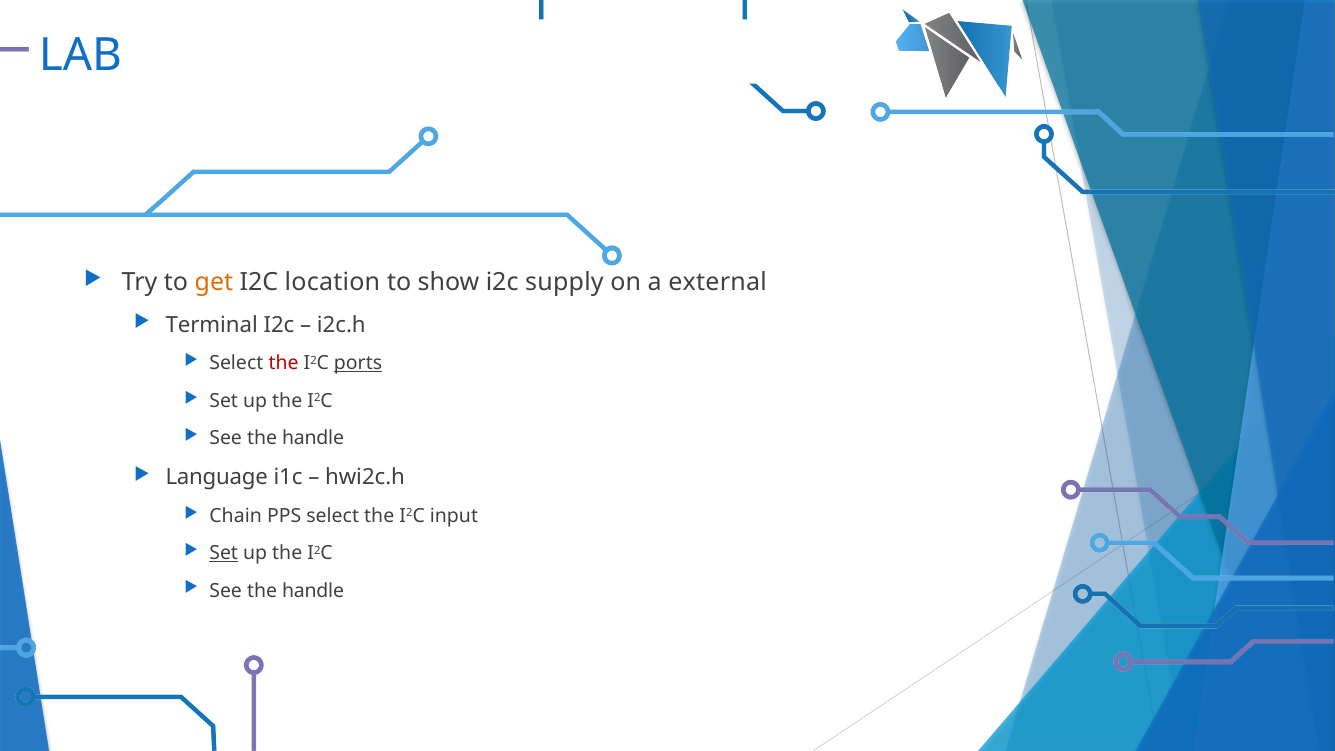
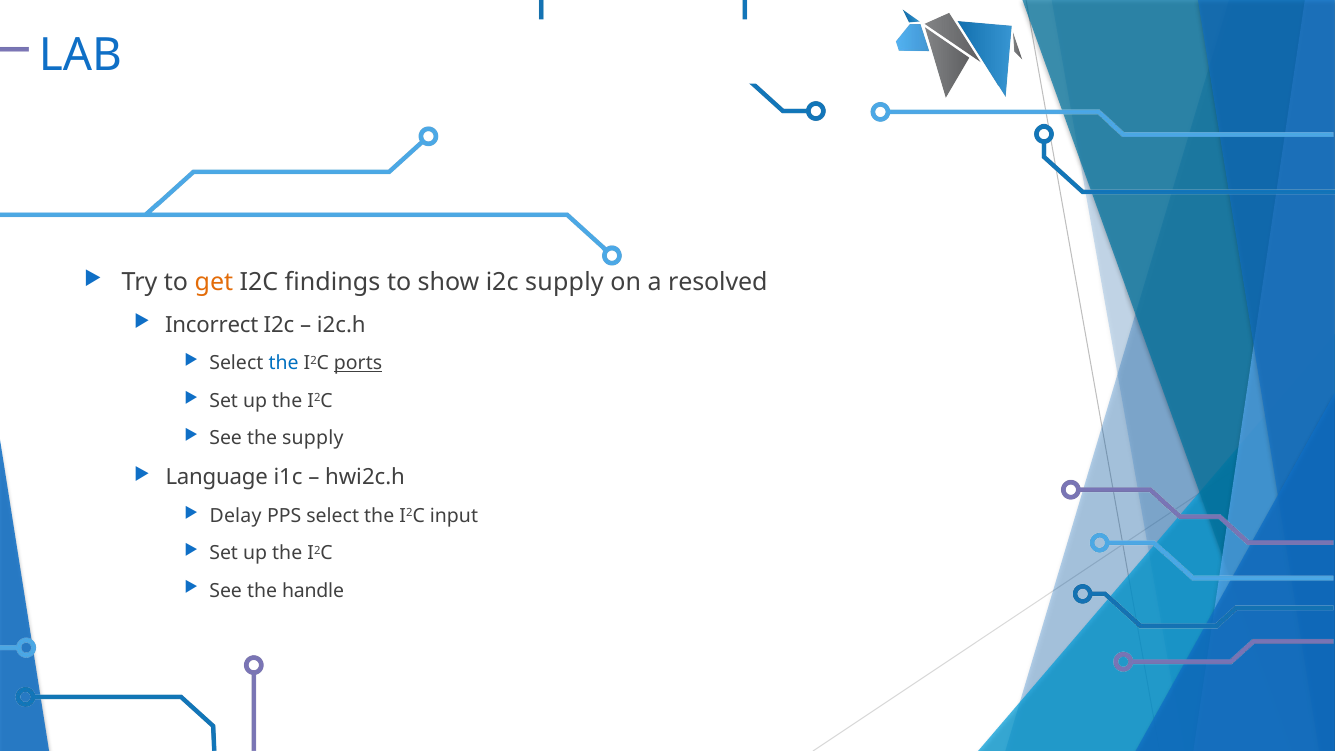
location: location -> findings (333, 283)
external: external -> resolved (718, 283)
Terminal: Terminal -> Incorrect (212, 325)
the colour: red -> blue (284, 363)
handle: handle -> supply (313, 438)
Chain: Chain -> Delay (236, 516)
Set underline: present -> none (224, 553)
